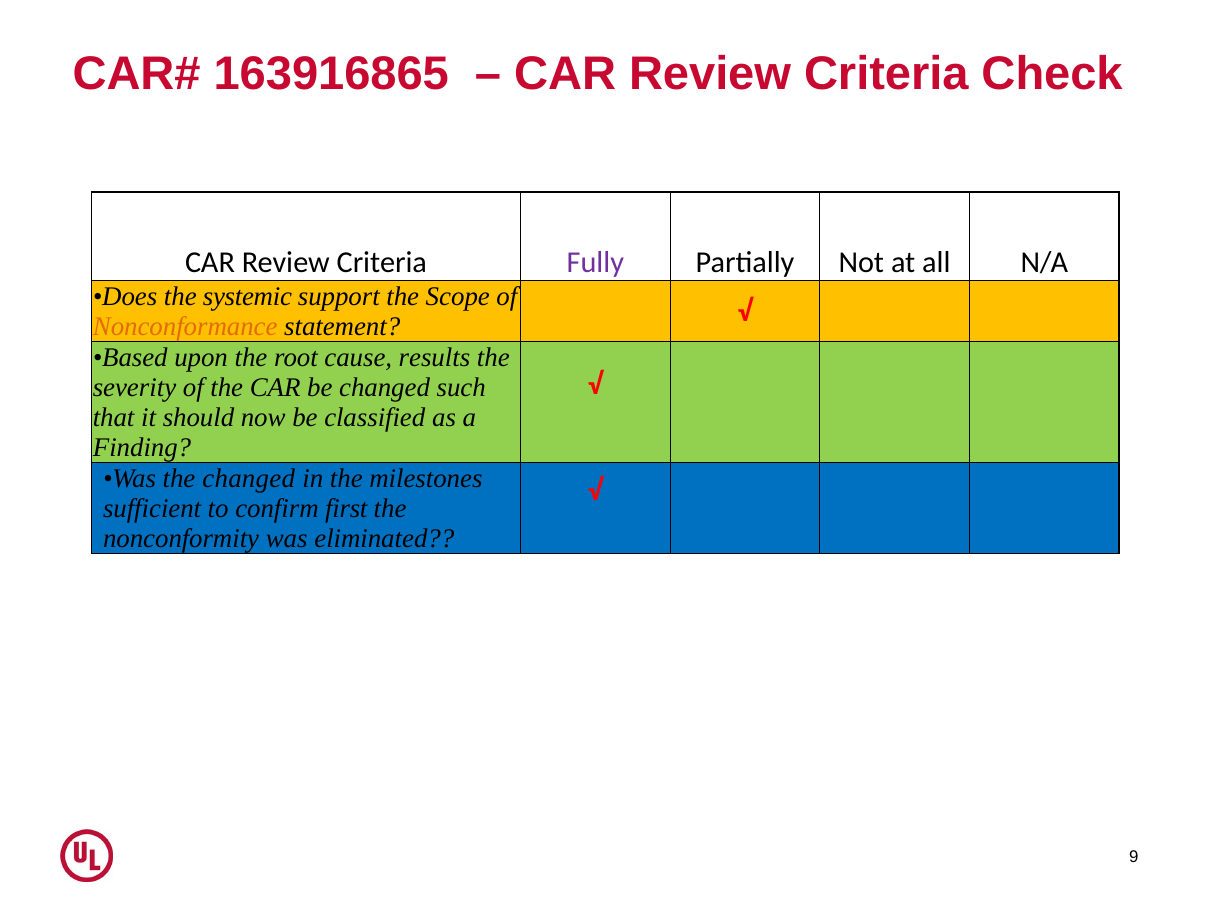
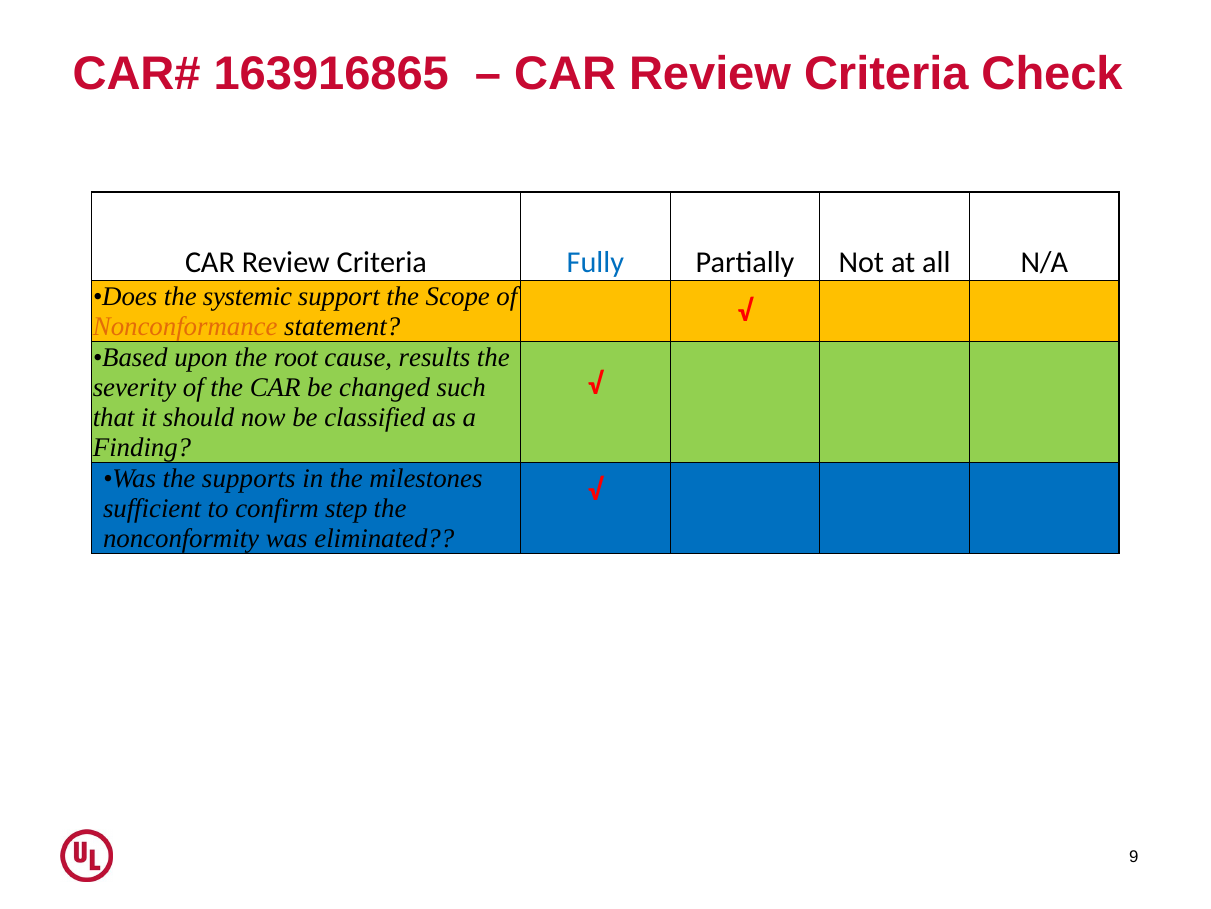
Fully colour: purple -> blue (595, 262)
the changed: changed -> supports (249, 478)
first: first -> step (346, 508)
